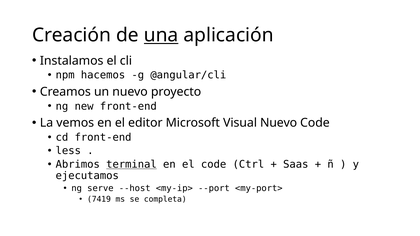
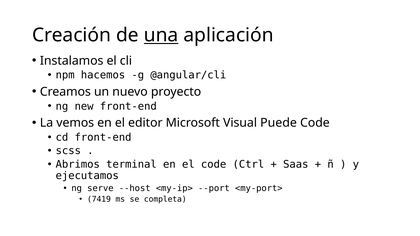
Visual Nuevo: Nuevo -> Puede (279, 123)
less: less -> scss (68, 151)
terminal underline: present -> none (131, 164)
